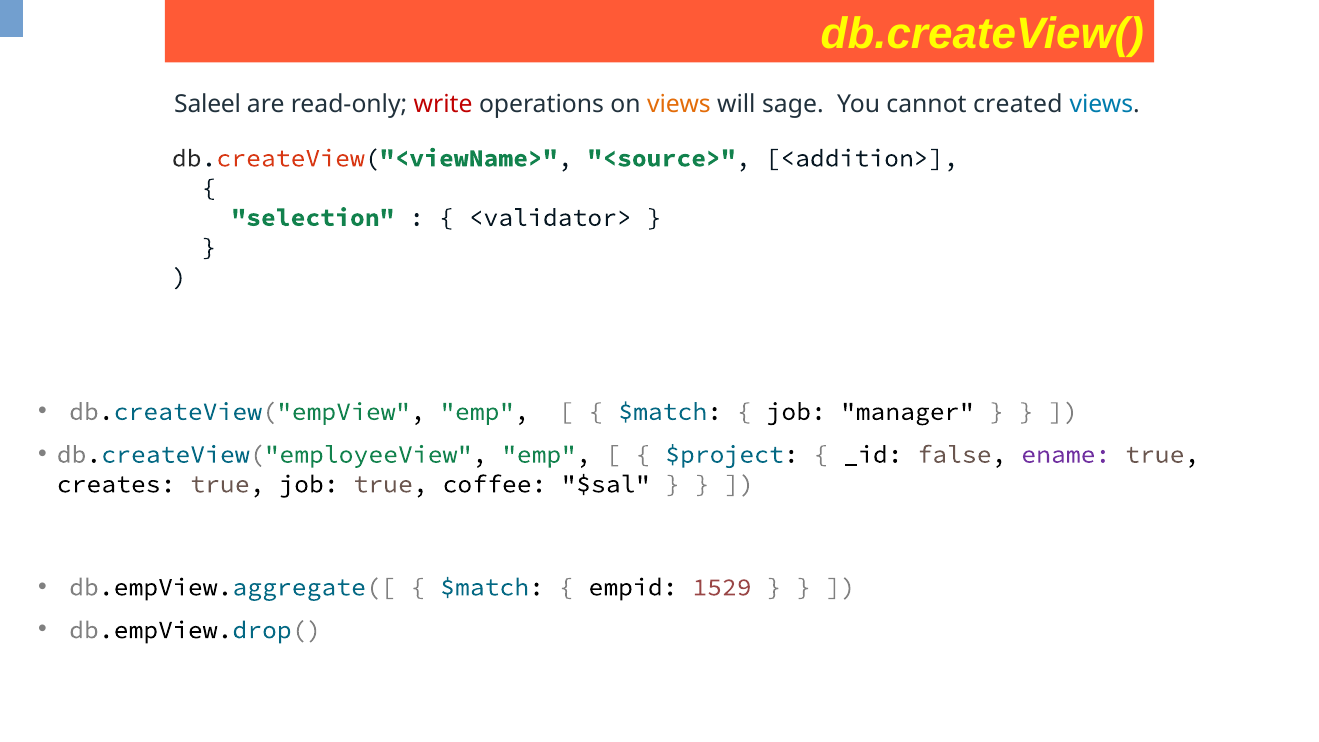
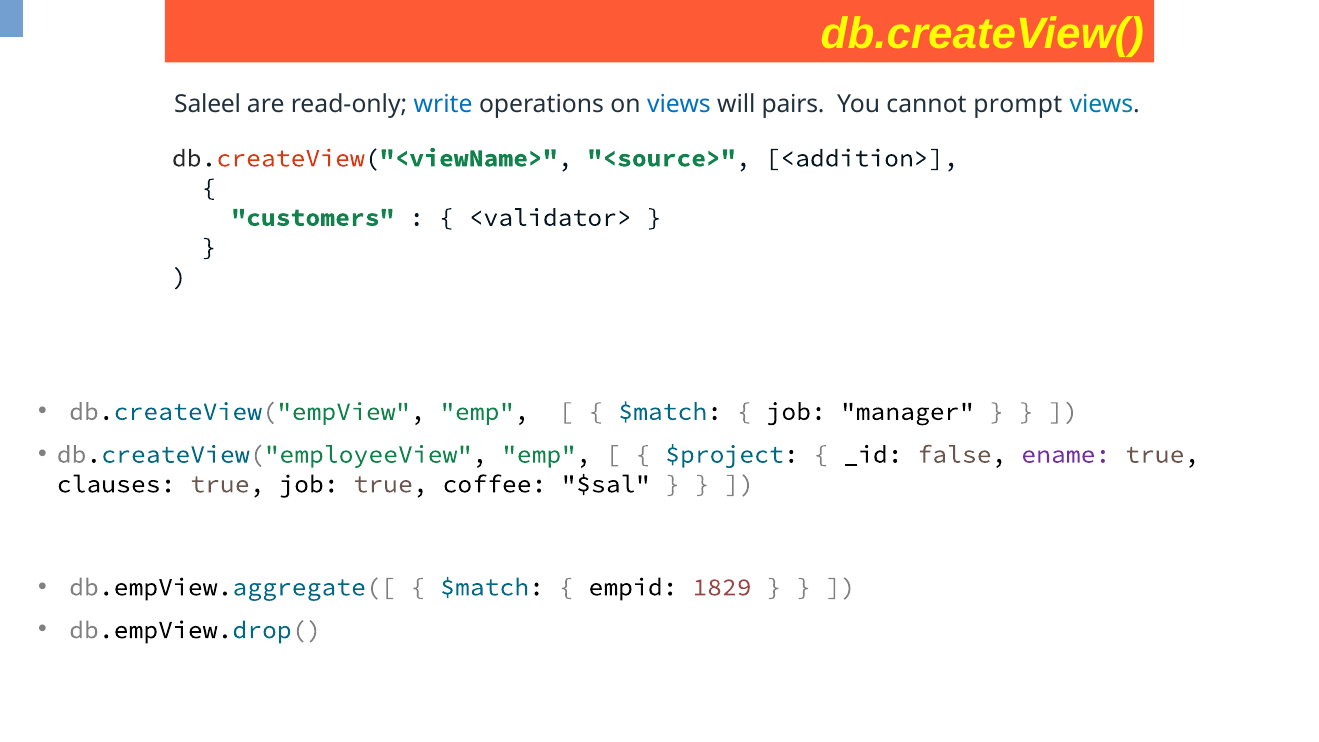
write colour: red -> blue (443, 104)
views colour: orange -> blue (679, 104)
sage: sage -> pairs (793, 104)
created: created -> prompt (1018, 104)
selection: selection -> customers (313, 218)
creates: creates -> clauses (116, 484)
1529: 1529 -> 1829 (722, 587)
